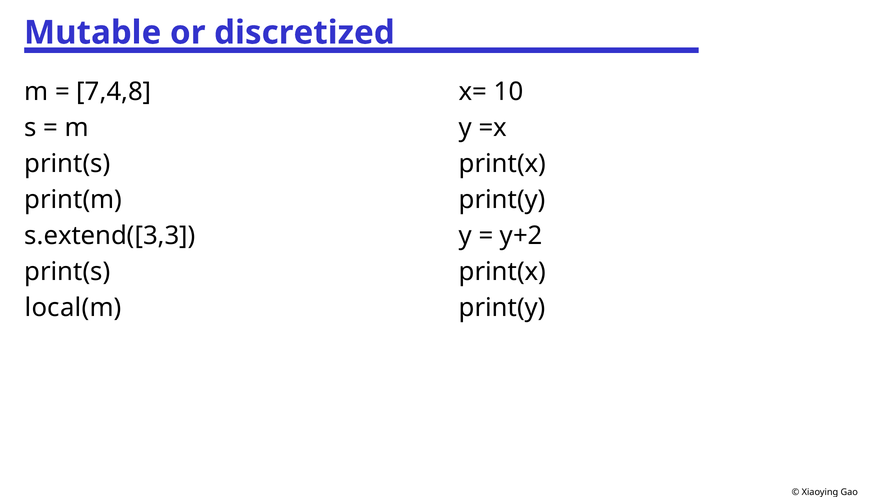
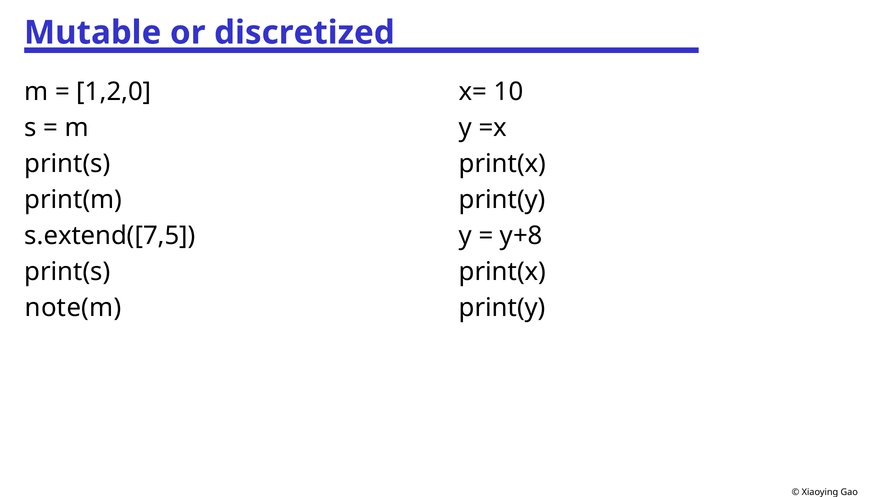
7,4,8: 7,4,8 -> 1,2,0 (114, 92)
s.extend([3,3: s.extend([3,3 -> s.extend([7,5 (110, 236)
y+2: y+2 -> y+8 (521, 236)
local(m: local(m -> note(m (73, 308)
